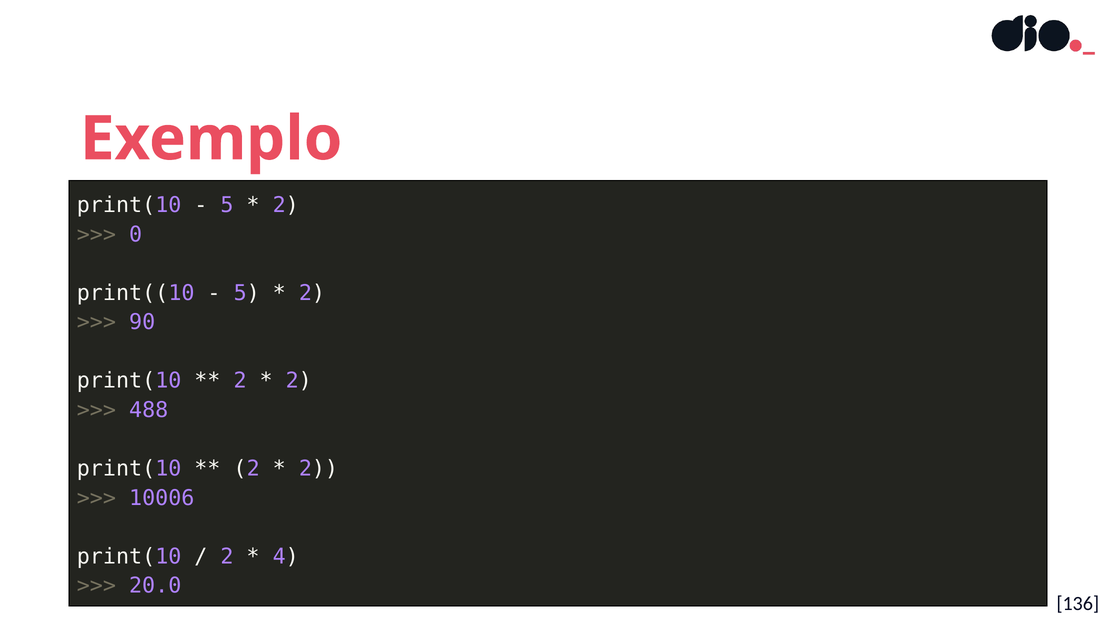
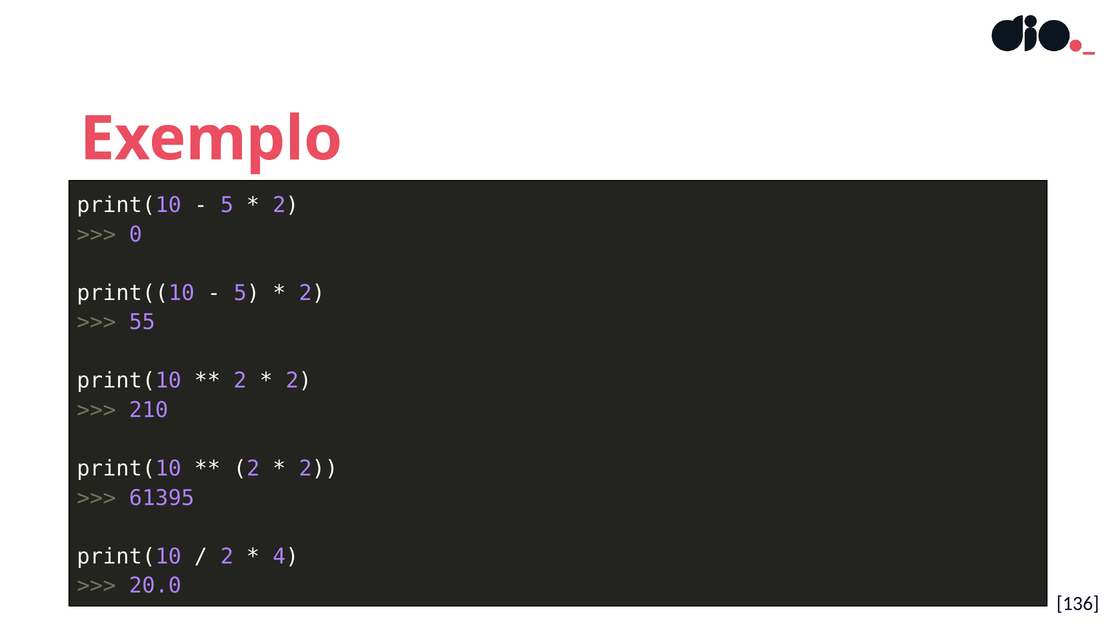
90: 90 -> 55 (142, 322)
488: 488 -> 210 (149, 410)
10006: 10006 -> 61395 (162, 498)
